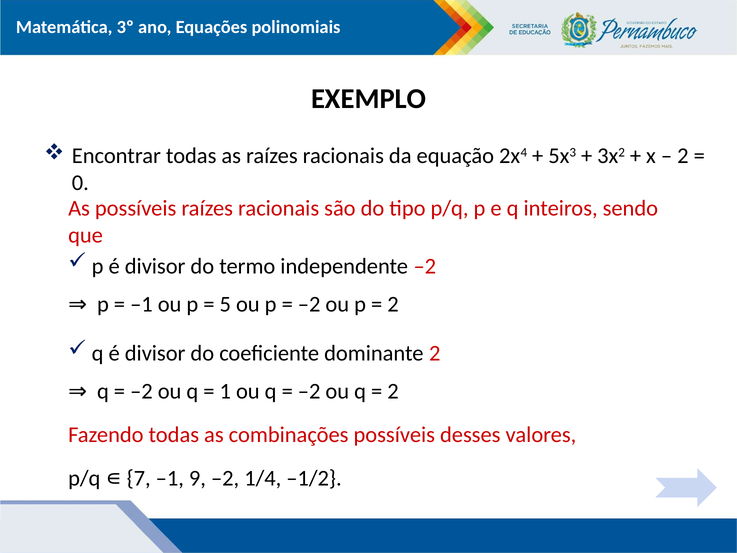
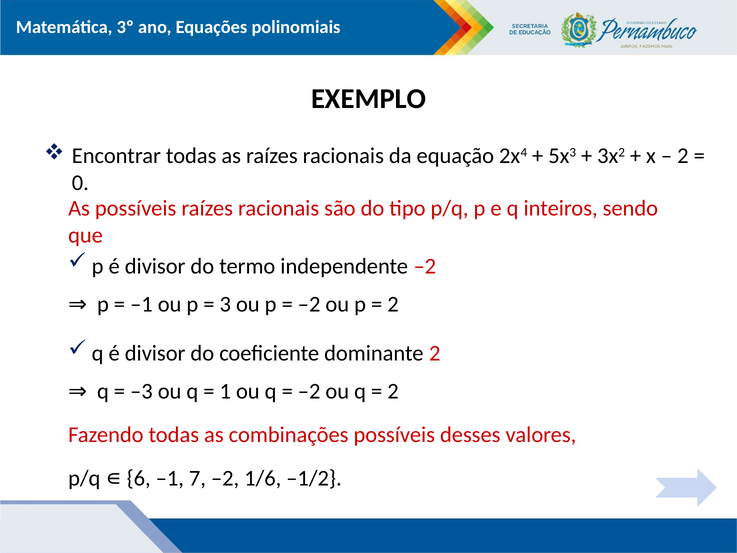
5: 5 -> 3 (225, 304)
–2: –2 -> –3 (141, 391)
7: 7 -> 6 (139, 478)
9: 9 -> 7 (197, 478)
1/4: 1/4 -> 1/6 (263, 478)
